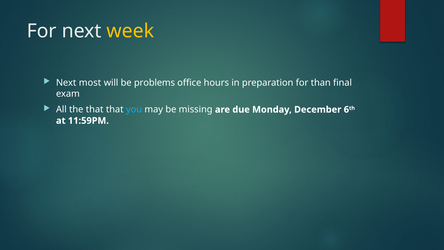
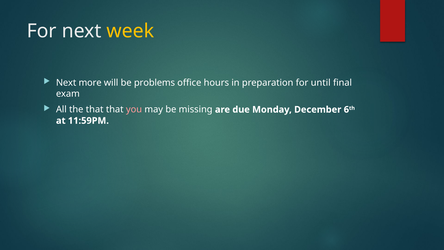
most: most -> more (90, 83)
than: than -> until (321, 83)
you colour: light blue -> pink (134, 109)
